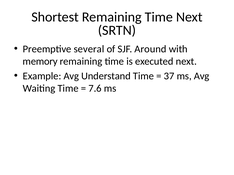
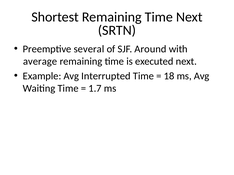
memory: memory -> average (40, 62)
Understand: Understand -> Interrupted (106, 76)
37: 37 -> 18 (169, 76)
7.6: 7.6 -> 1.7 (95, 89)
